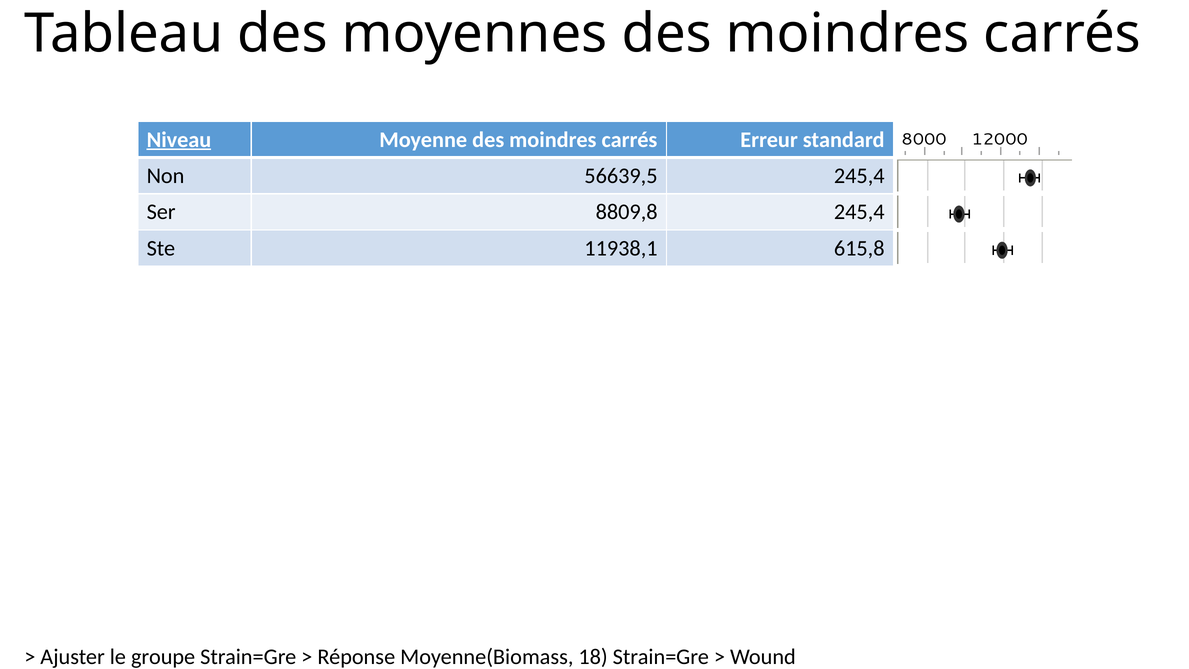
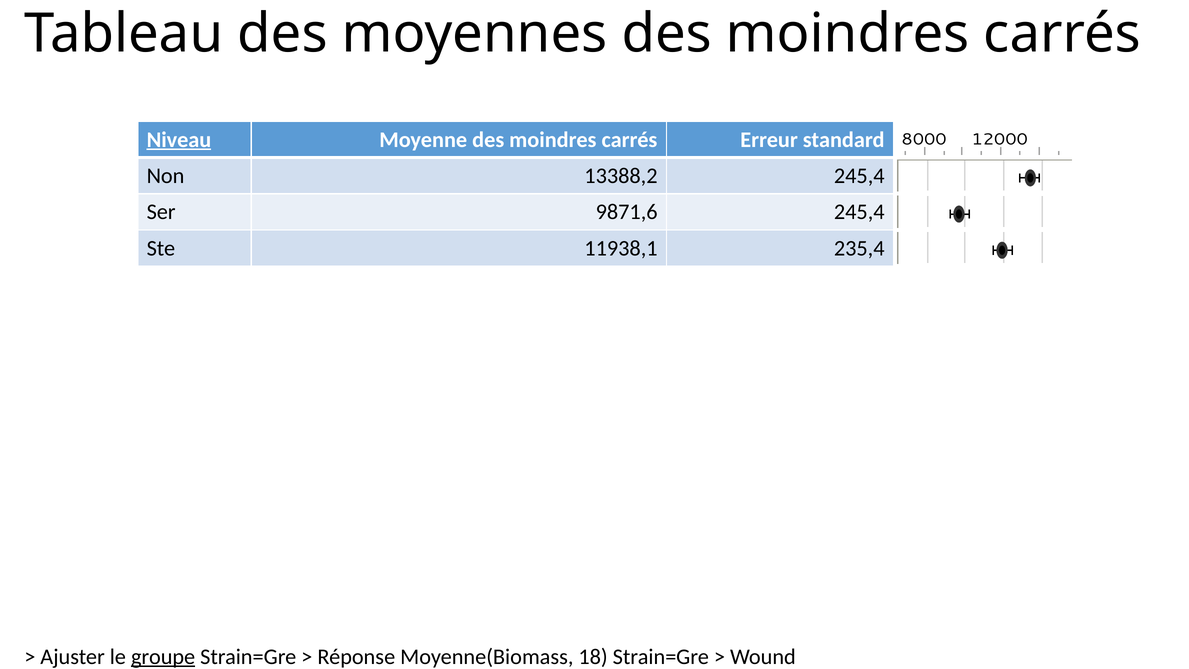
56639,5: 56639,5 -> 13388,2 (621, 176)
8809,8: 8809,8 -> 9871,6 (627, 212)
615,8: 615,8 -> 235,4 (859, 248)
groupe underline: none -> present (163, 656)
